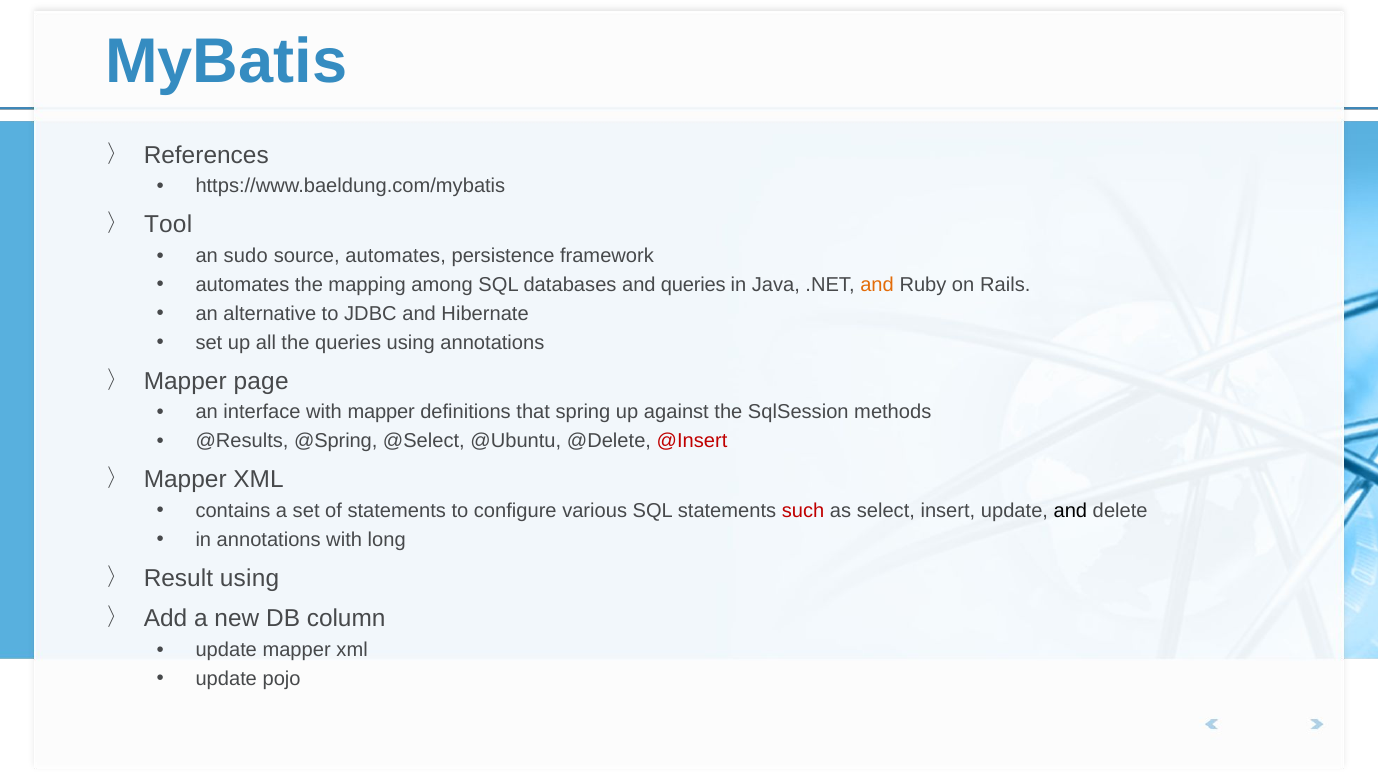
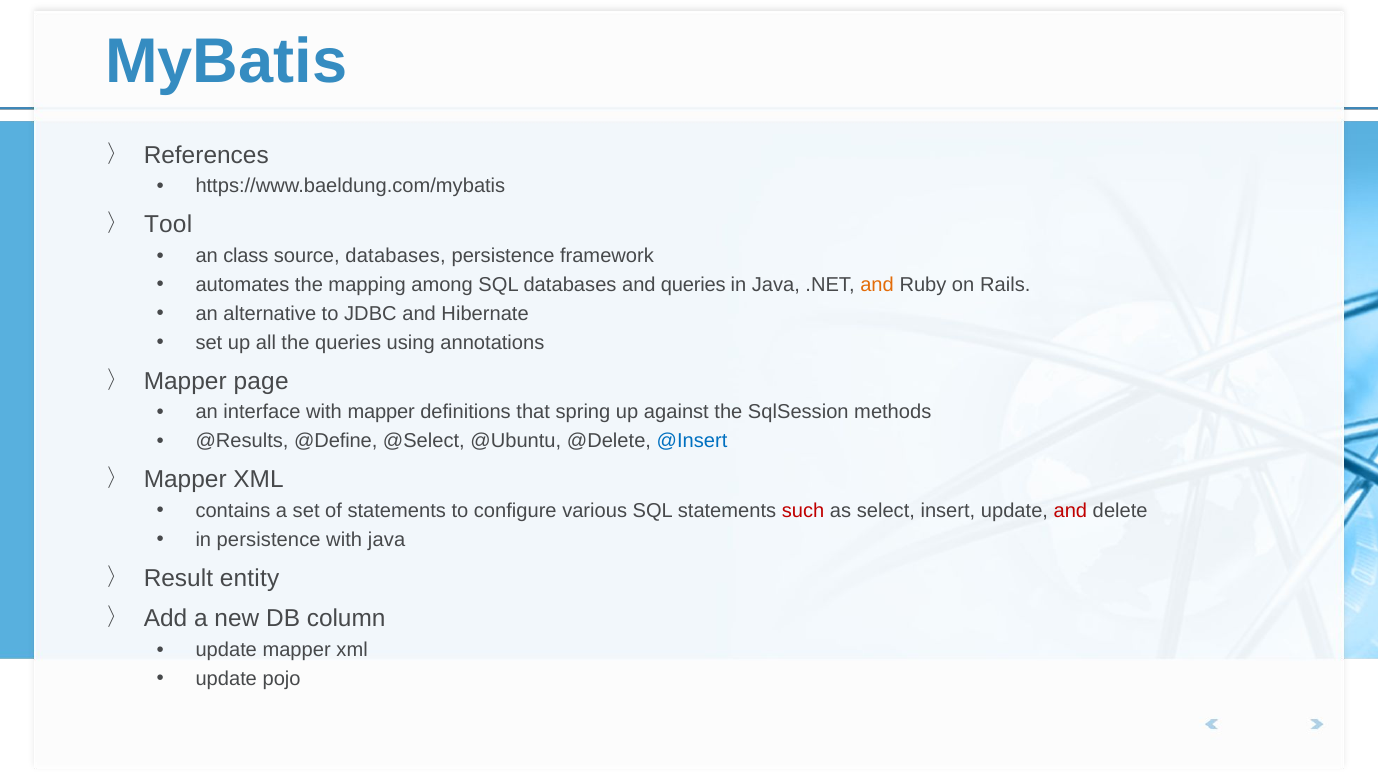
sudo: sudo -> class (246, 256)
source automates: automates -> databases (396, 256)
@Spring: @Spring -> @Define (336, 441)
@Insert colour: red -> blue (692, 441)
and colour: black -> red (1070, 511)
in annotations: annotations -> persistence (269, 540)
with long: long -> java (387, 540)
Result using: using -> entity (250, 578)
